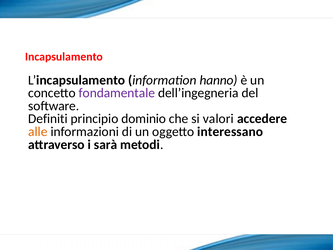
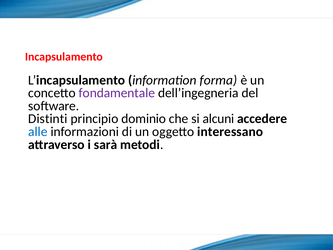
hanno: hanno -> forma (218, 80)
Definiti: Definiti -> Distinti (48, 119)
valori: valori -> alcuni (218, 119)
alle colour: orange -> blue (38, 131)
